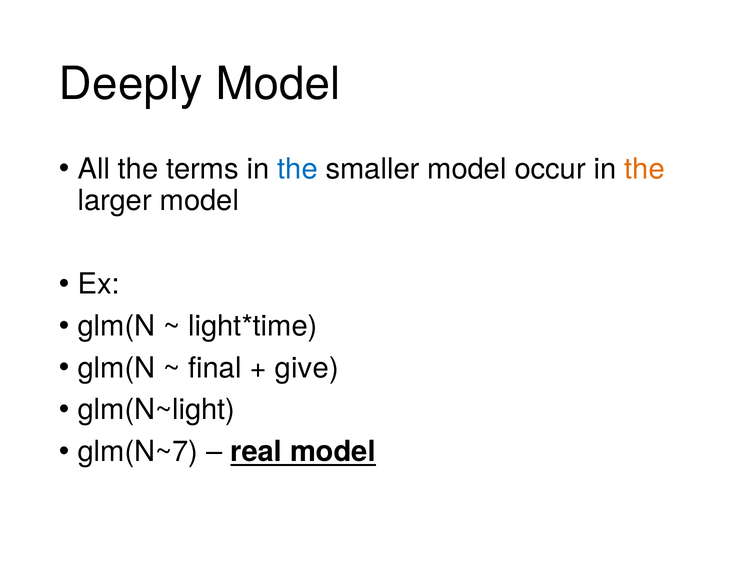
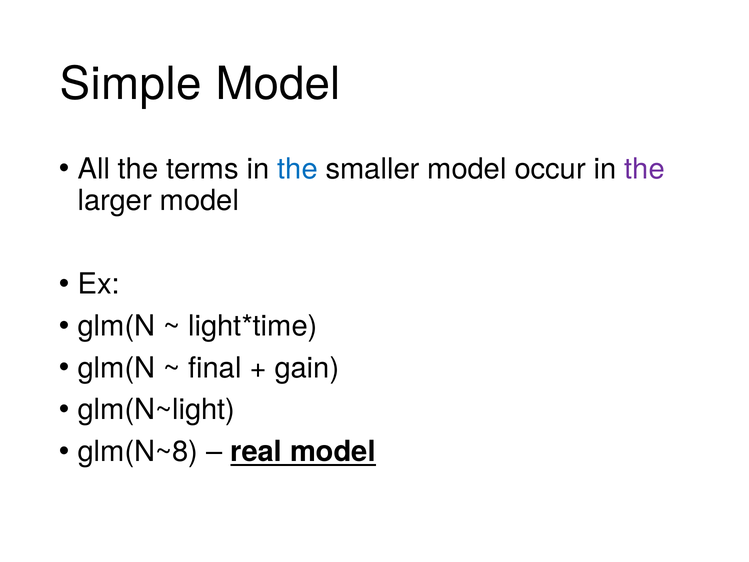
Deeply: Deeply -> Simple (131, 84)
the colour: orange -> purple (645, 169)
give: give -> gain (307, 368)
glm(N~7: glm(N~7 -> glm(N~8 (138, 452)
